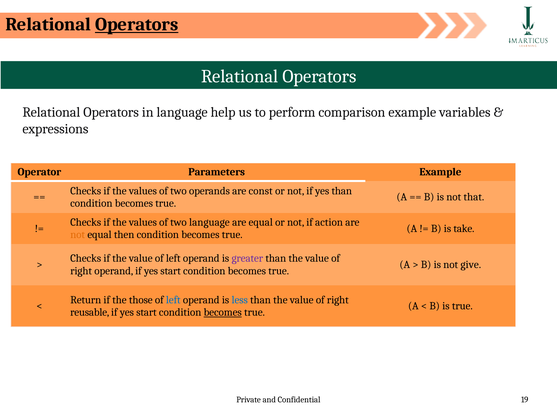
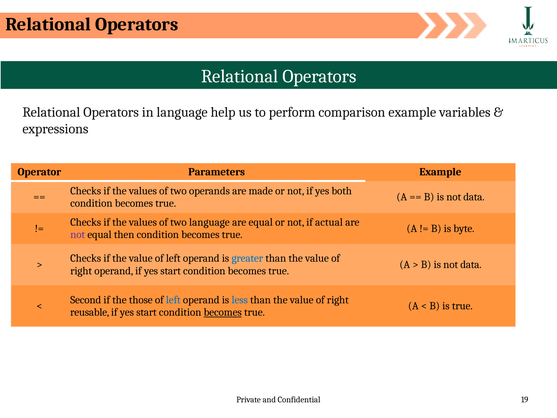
Operators underline: present -> none (137, 24)
const: const -> made (261, 191)
yes than: than -> both (342, 191)
that: that -> data (474, 197)
action: action -> actual (329, 222)
take: take -> byte (464, 228)
not colour: orange -> purple (78, 235)
greater colour: purple -> blue (247, 258)
give: give -> data (471, 264)
Return: Return -> Second (86, 300)
